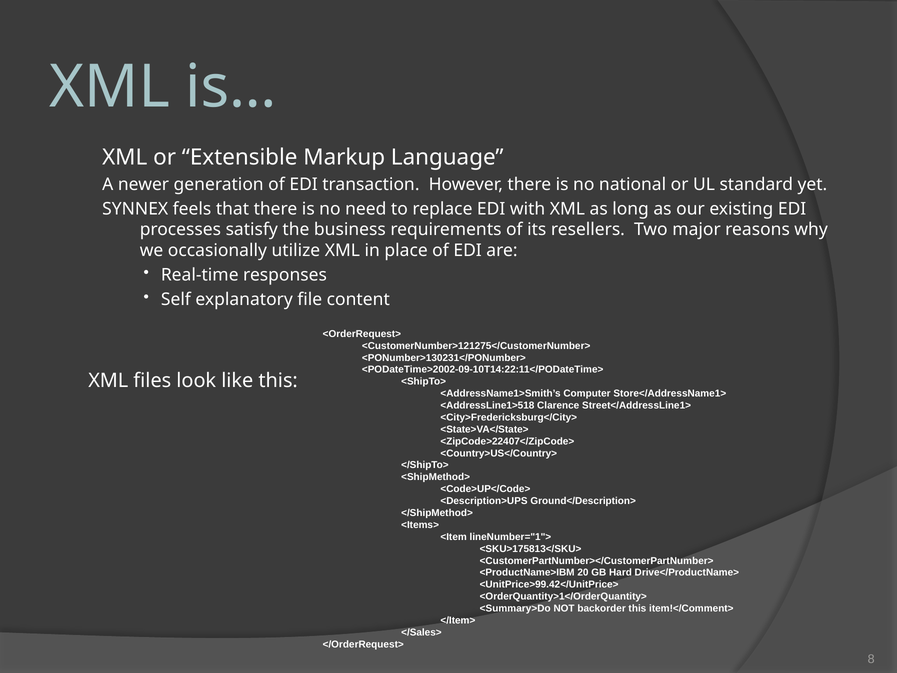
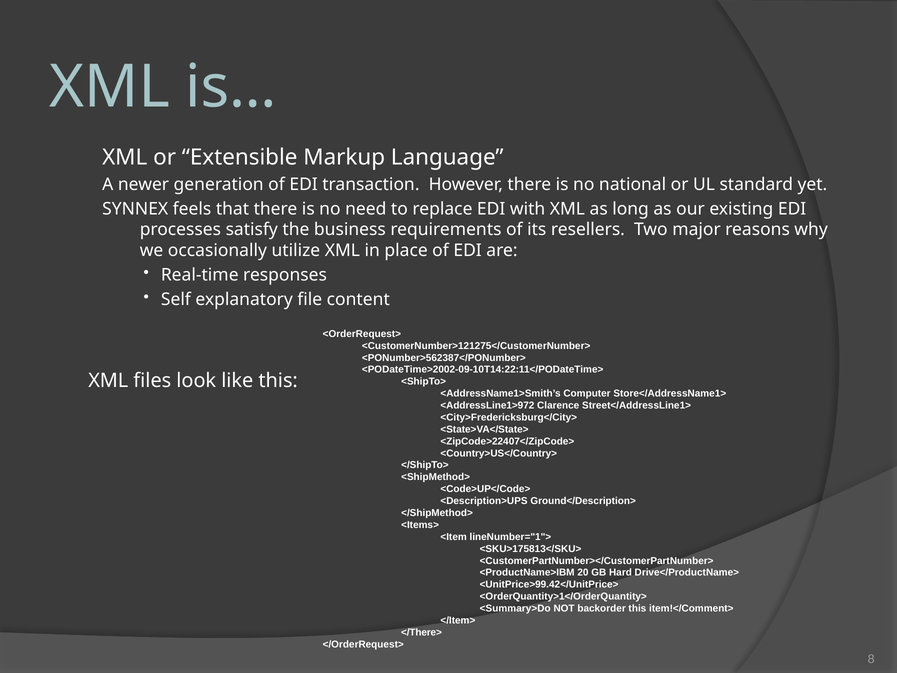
<PONumber>130231</PONumber>: <PONumber>130231</PONumber> -> <PONumber>562387</PONumber> (444, 358)
<AddressLine1>518: <AddressLine1>518 -> <AddressLine1>972 (487, 405)
</Sales>: </Sales> -> </There> (421, 632)
